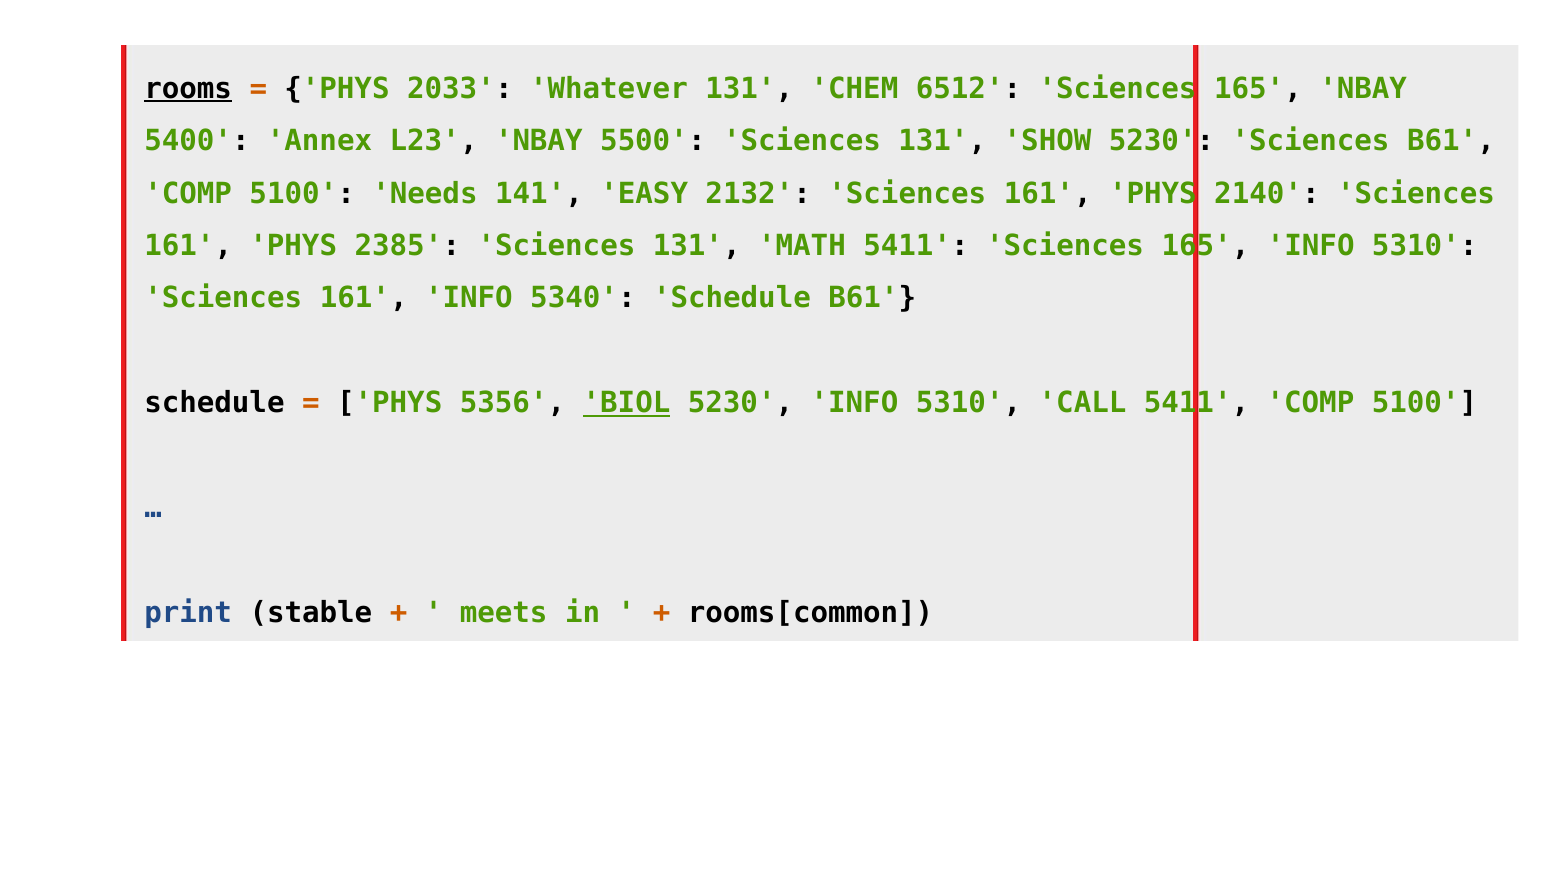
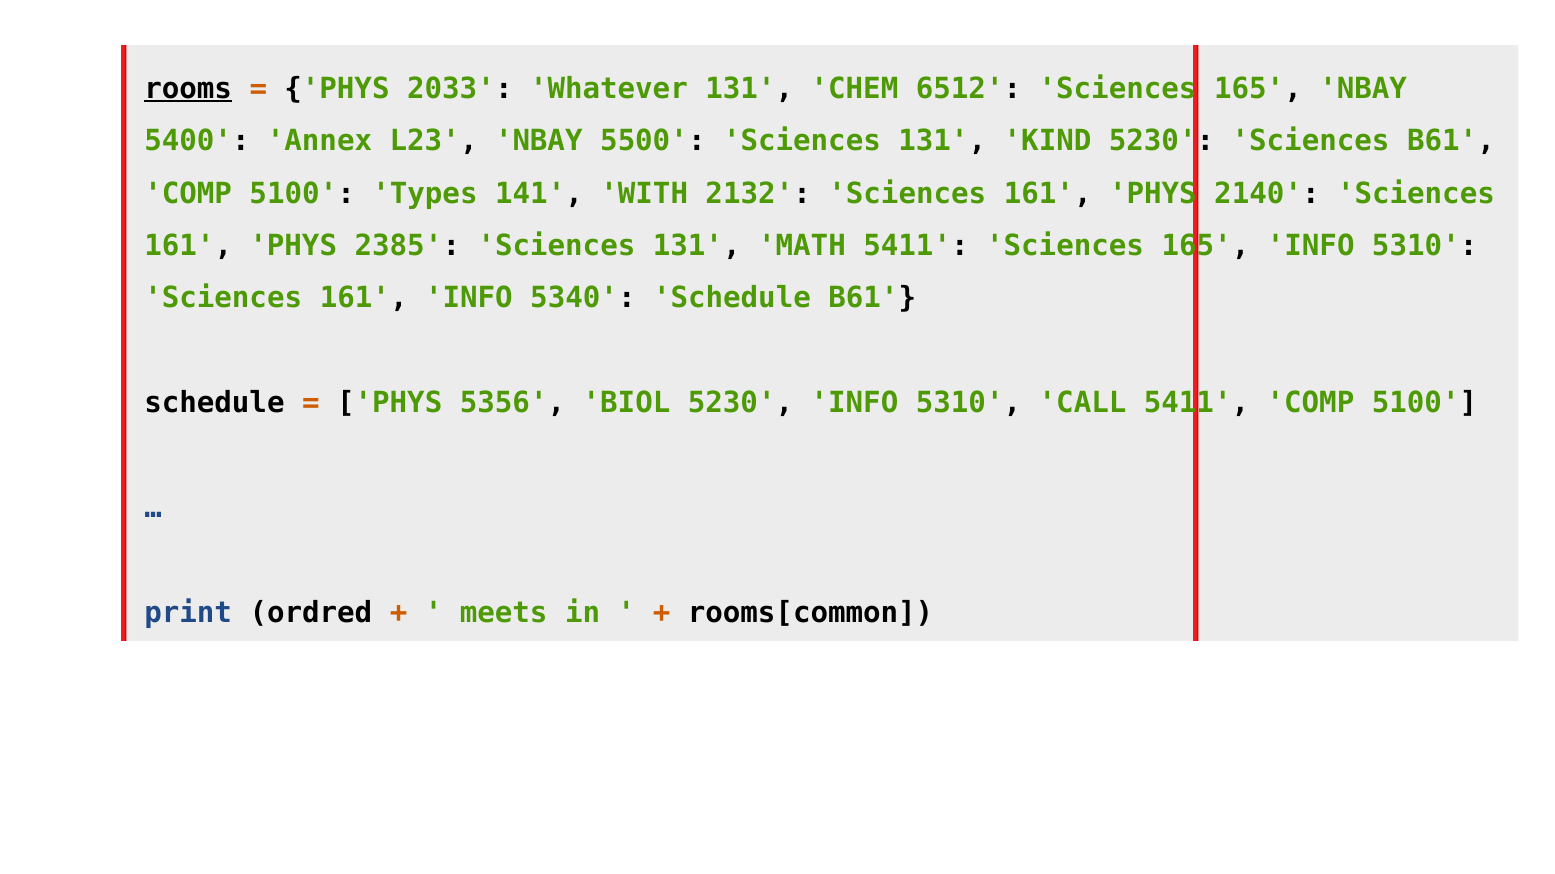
SHOW: SHOW -> KIND (1048, 141)
Needs: Needs -> Types (425, 194)
EASY: EASY -> WITH (644, 194)
BIOL underline: present -> none (627, 404)
stable: stable -> ordred (311, 613)
